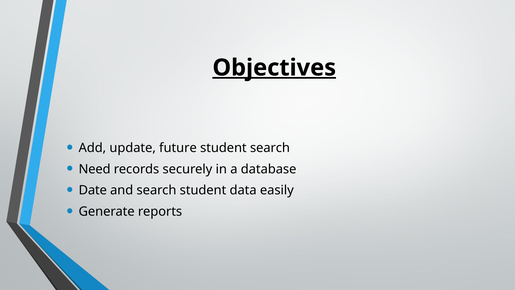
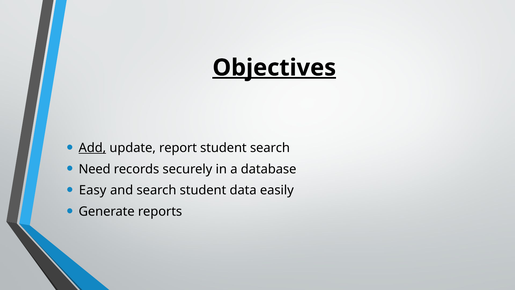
Add underline: none -> present (92, 148)
future: future -> report (178, 148)
Date: Date -> Easy (93, 190)
